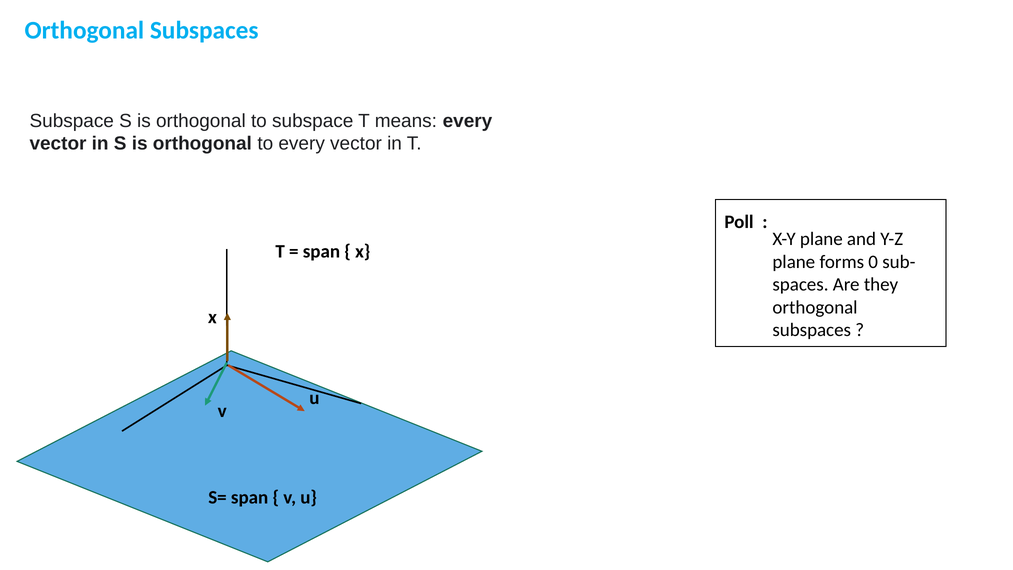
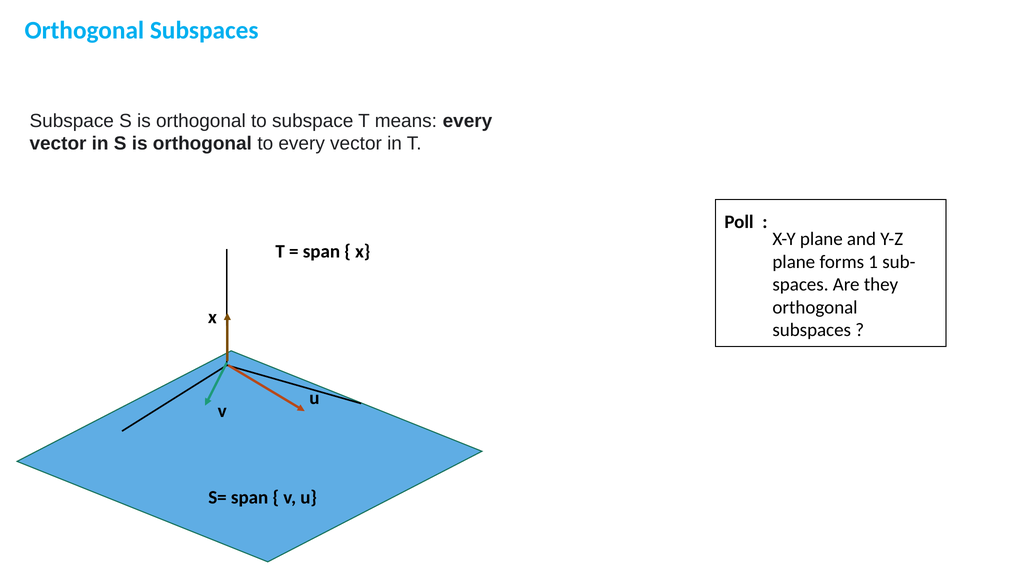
0: 0 -> 1 (873, 262)
